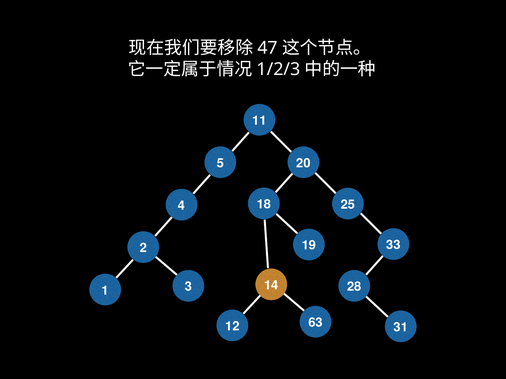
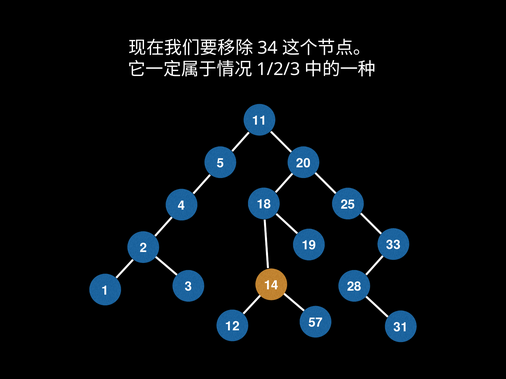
47: 47 -> 34 (268, 48)
63: 63 -> 57 (316, 323)
